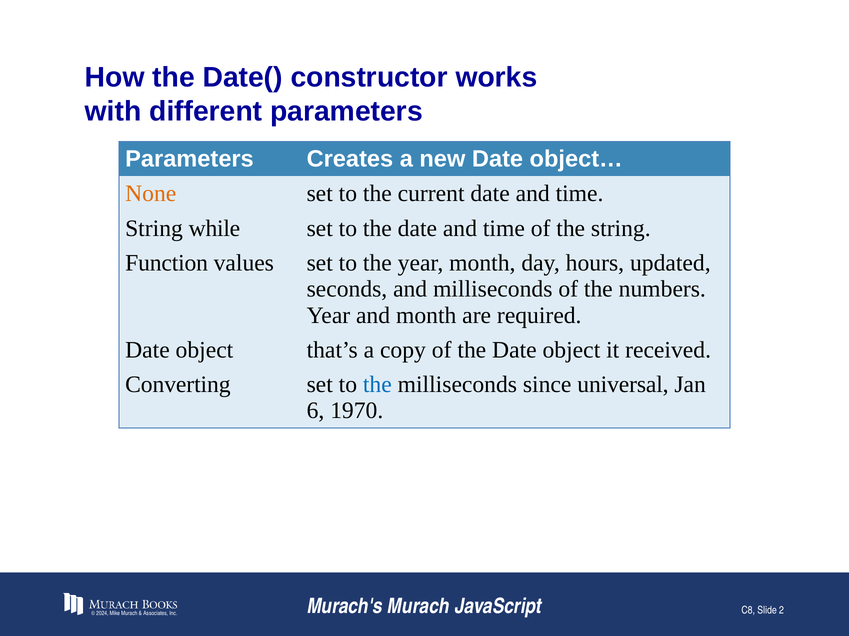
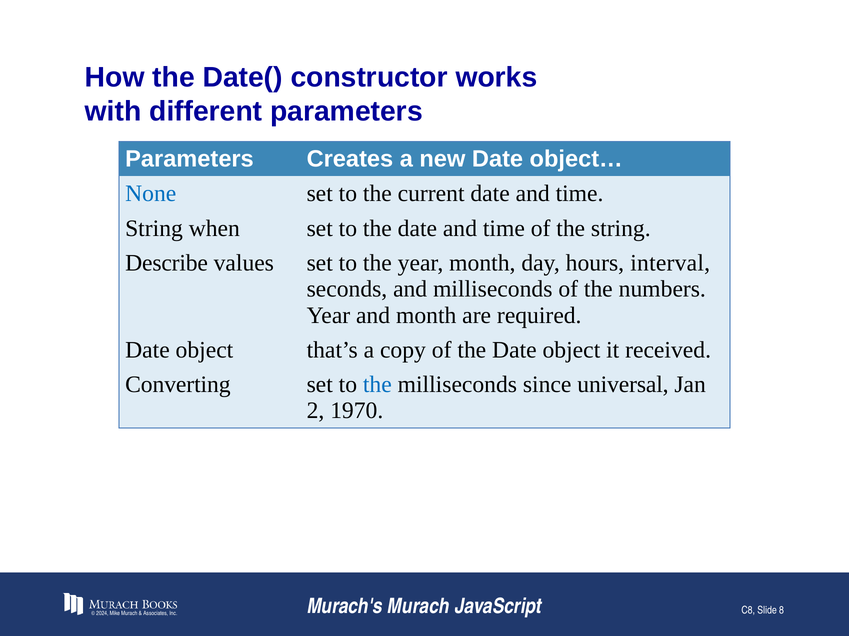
None colour: orange -> blue (151, 194)
while: while -> when (214, 229)
Function: Function -> Describe (167, 263)
updated: updated -> interval (670, 263)
6: 6 -> 2 (316, 411)
2: 2 -> 8 (782, 611)
